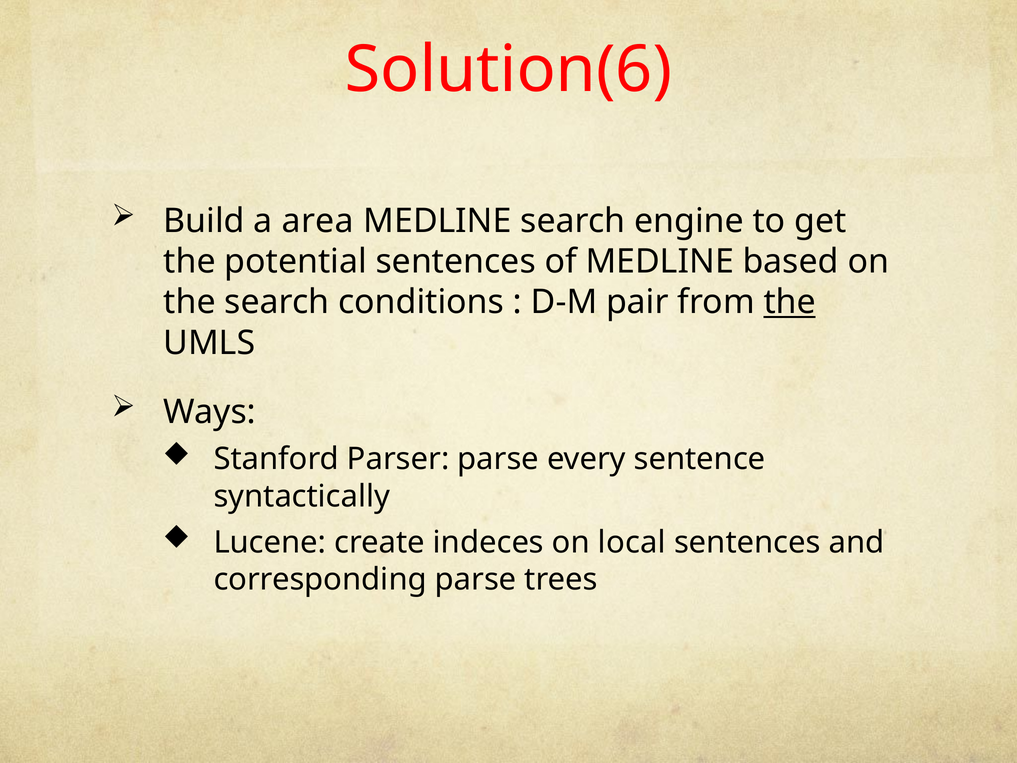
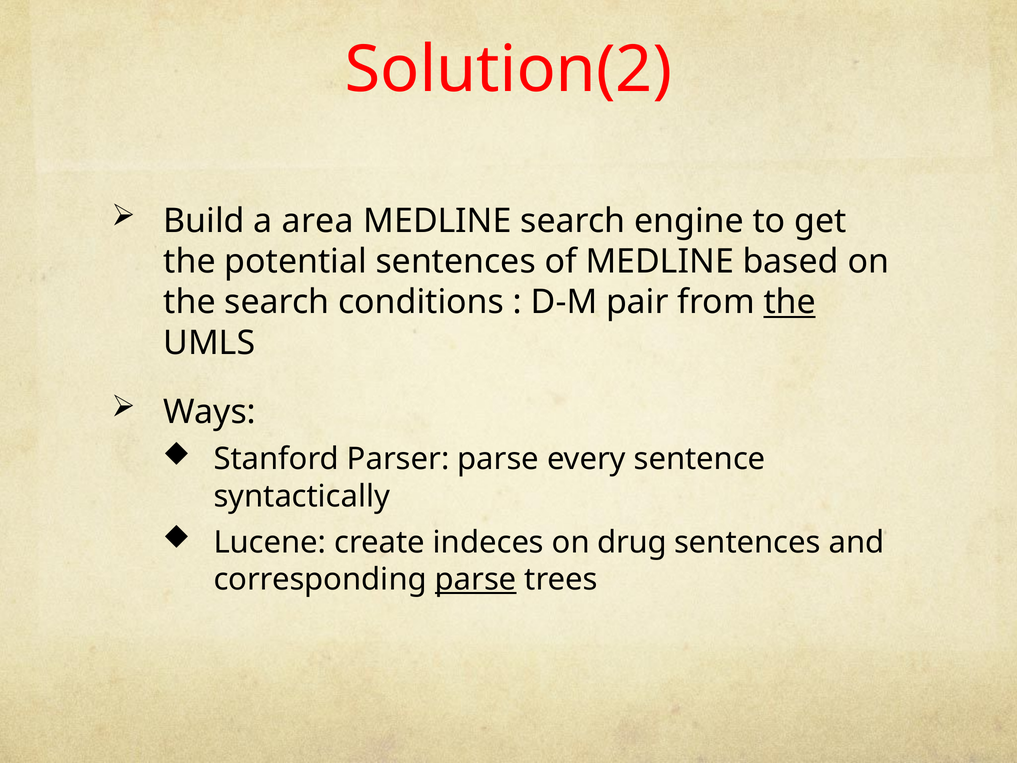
Solution(6: Solution(6 -> Solution(2 (508, 70)
local: local -> drug (632, 542)
parse underline: none -> present (476, 579)
